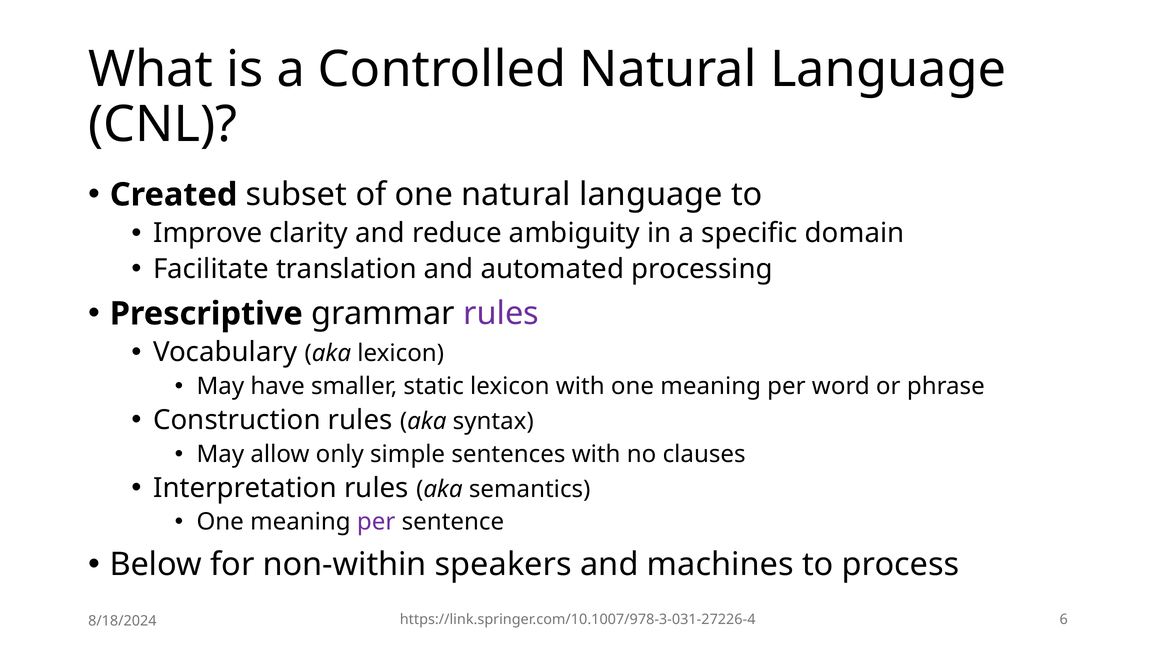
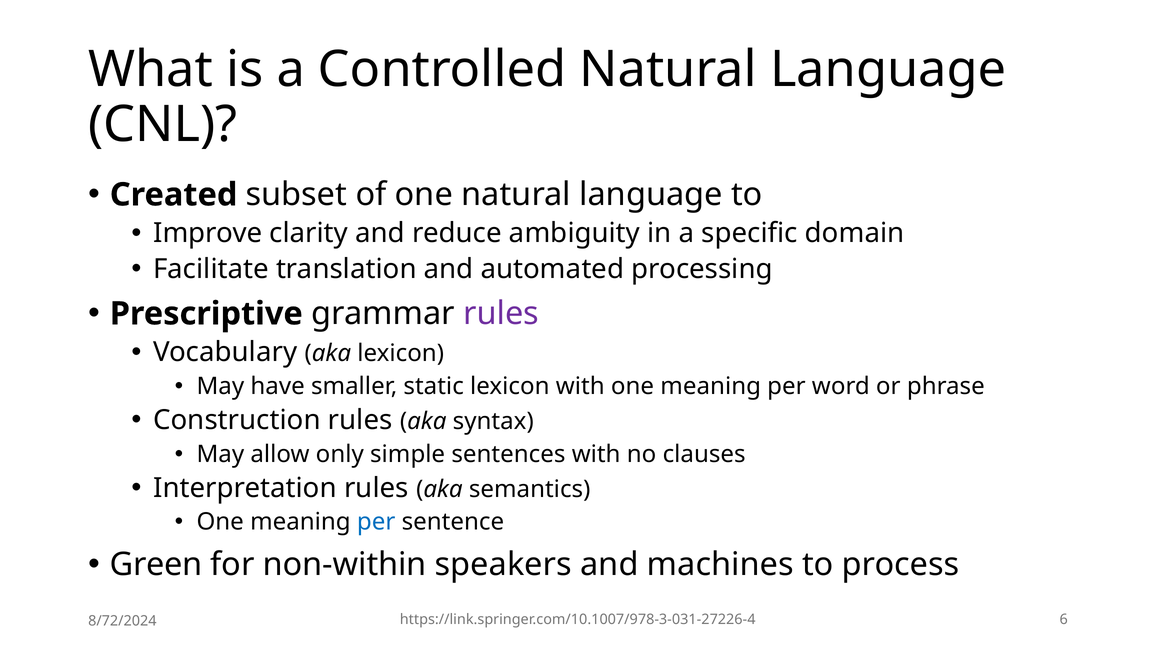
per colour: purple -> blue (376, 522)
Below: Below -> Green (156, 565)
8/18/2024: 8/18/2024 -> 8/72/2024 (122, 621)
